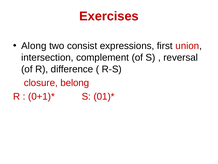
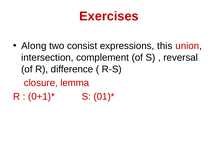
first: first -> this (165, 46)
belong: belong -> lemma (75, 83)
